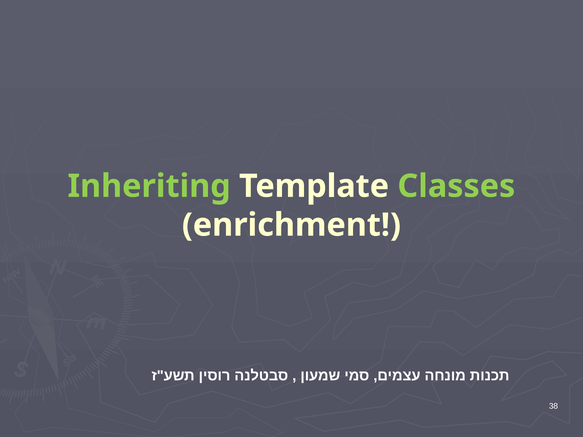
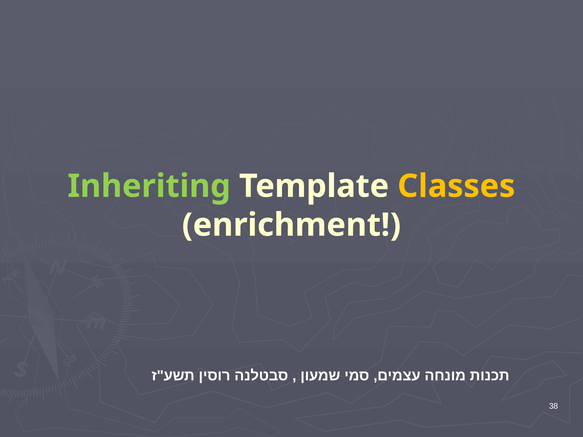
Classes colour: light green -> yellow (456, 186)
